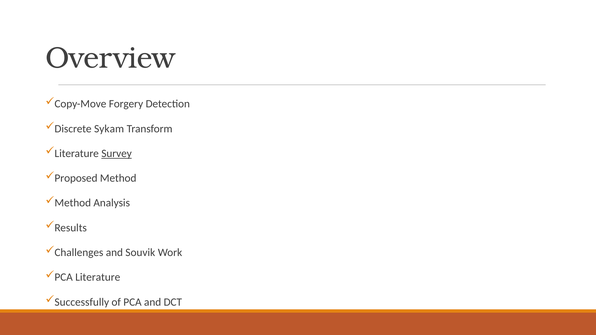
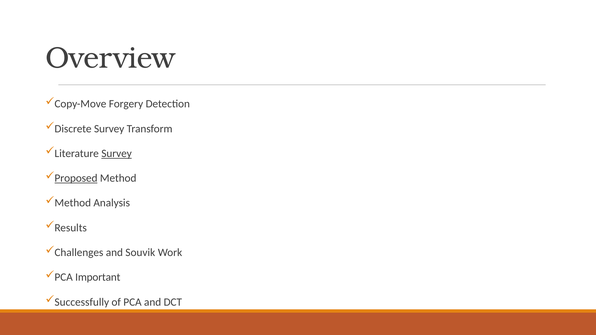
Discrete Sykam: Sykam -> Survey (109, 129)
Proposed underline: none -> present (76, 178)
PCA Literature: Literature -> Important (98, 277)
